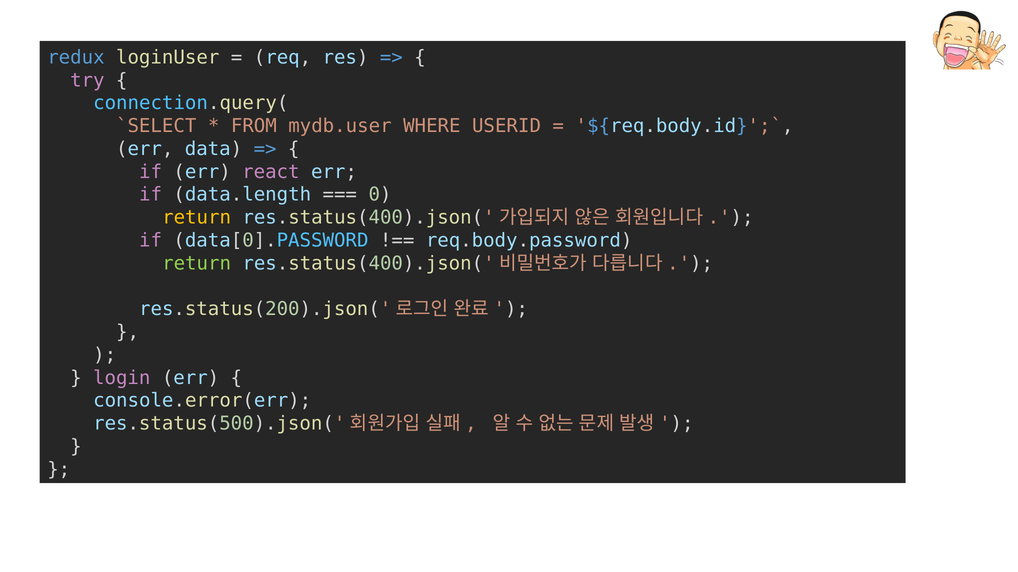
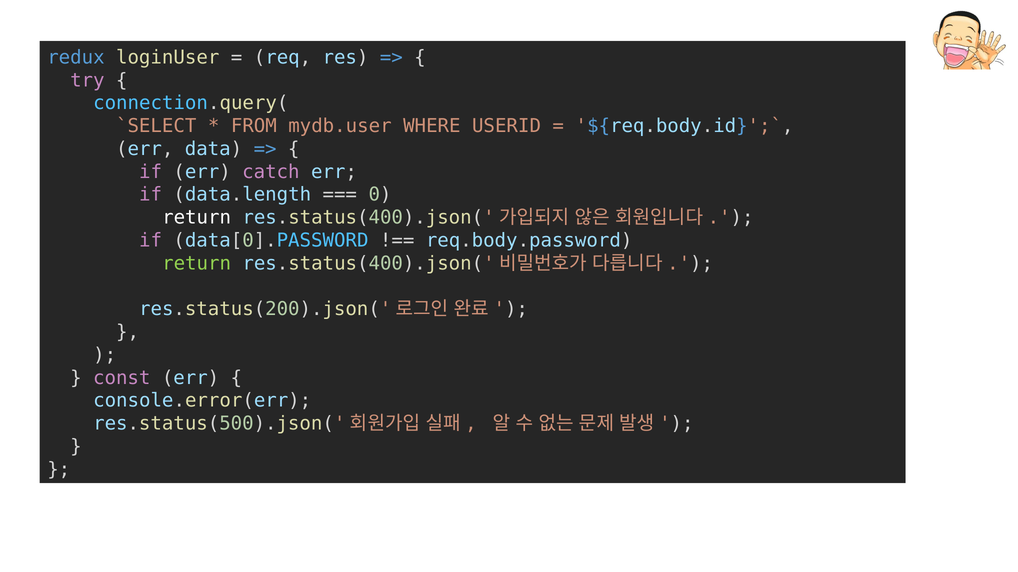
react: react -> catch (271, 172)
return colour: yellow -> white (197, 218)
login: login -> const (122, 378)
